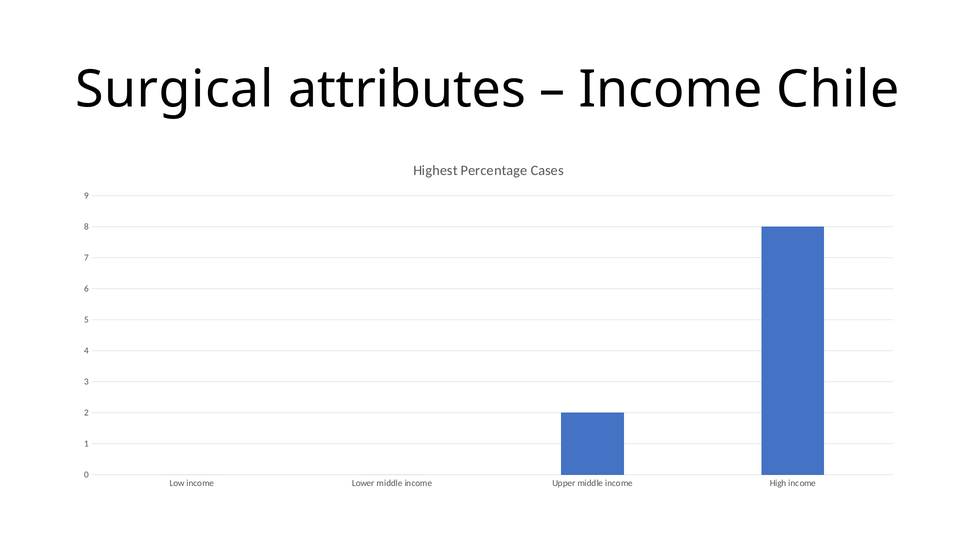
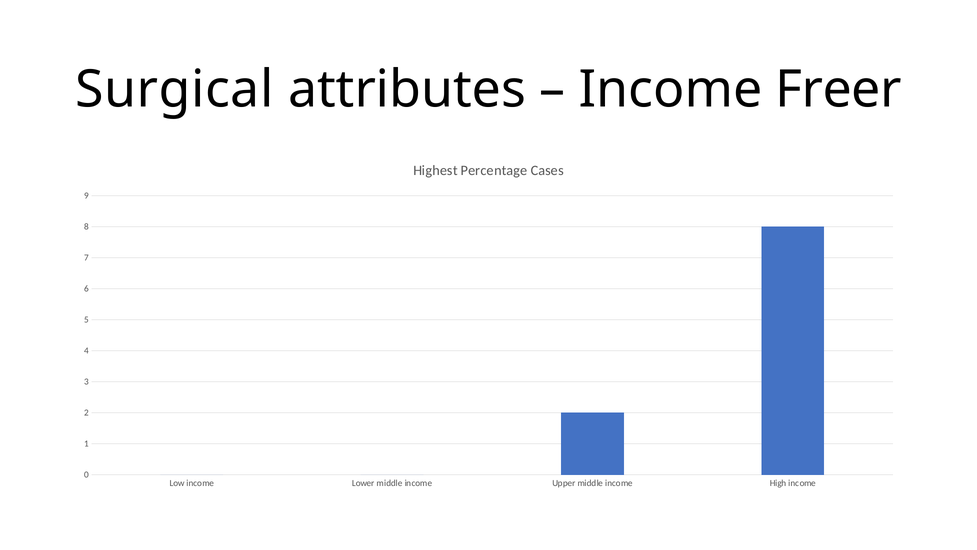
Chile: Chile -> Freer (838, 90)
